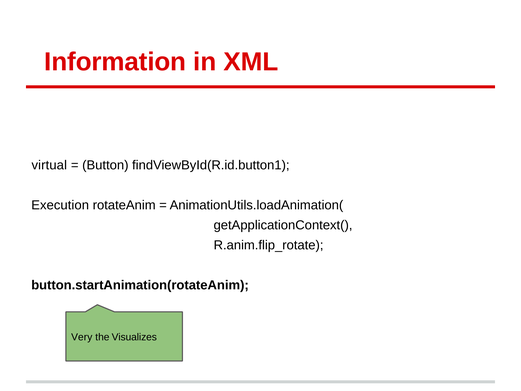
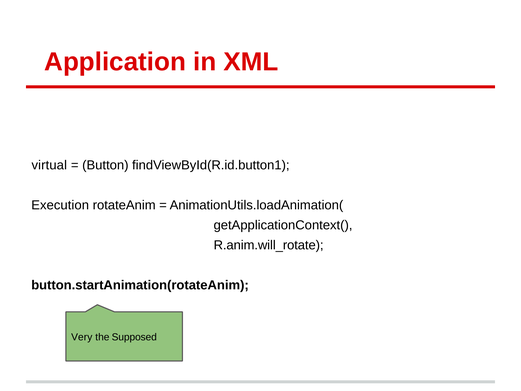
Information: Information -> Application (115, 62)
R.anim.flip_rotate: R.anim.flip_rotate -> R.anim.will_rotate (269, 245)
Visualizes: Visualizes -> Supposed (134, 337)
